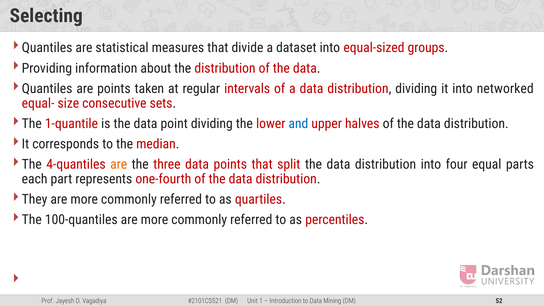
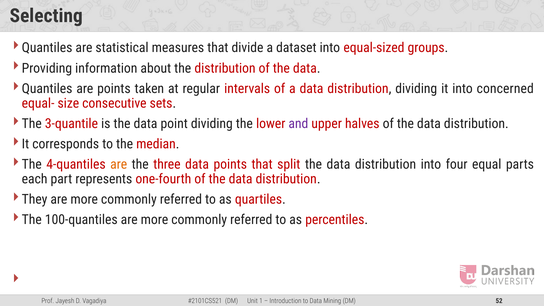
networked: networked -> concerned (505, 89)
1-quantile: 1-quantile -> 3-quantile (71, 124)
and colour: blue -> purple (298, 124)
